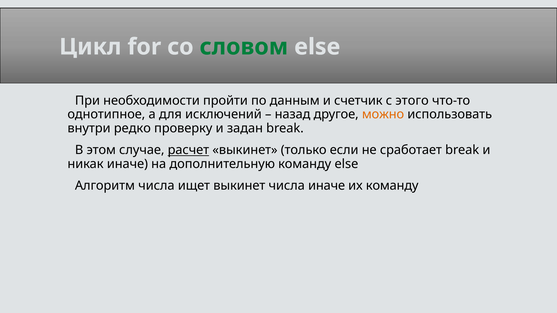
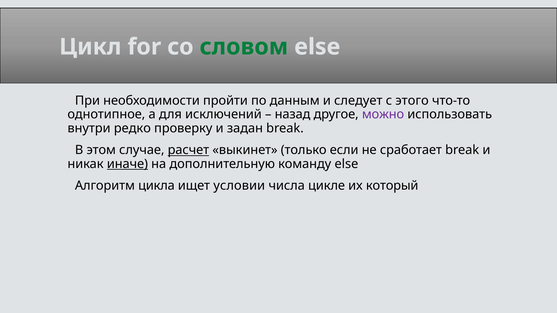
счетчик: счетчик -> следует (358, 101)
можно colour: orange -> purple (383, 115)
иначе underline: none -> present (127, 164)
числа: числа -> цикла (156, 186)
ищет выкинет: выкинет -> условии (239, 186)
числа иначе: иначе -> цикле (327, 186)
их команду: команду -> который (392, 186)
